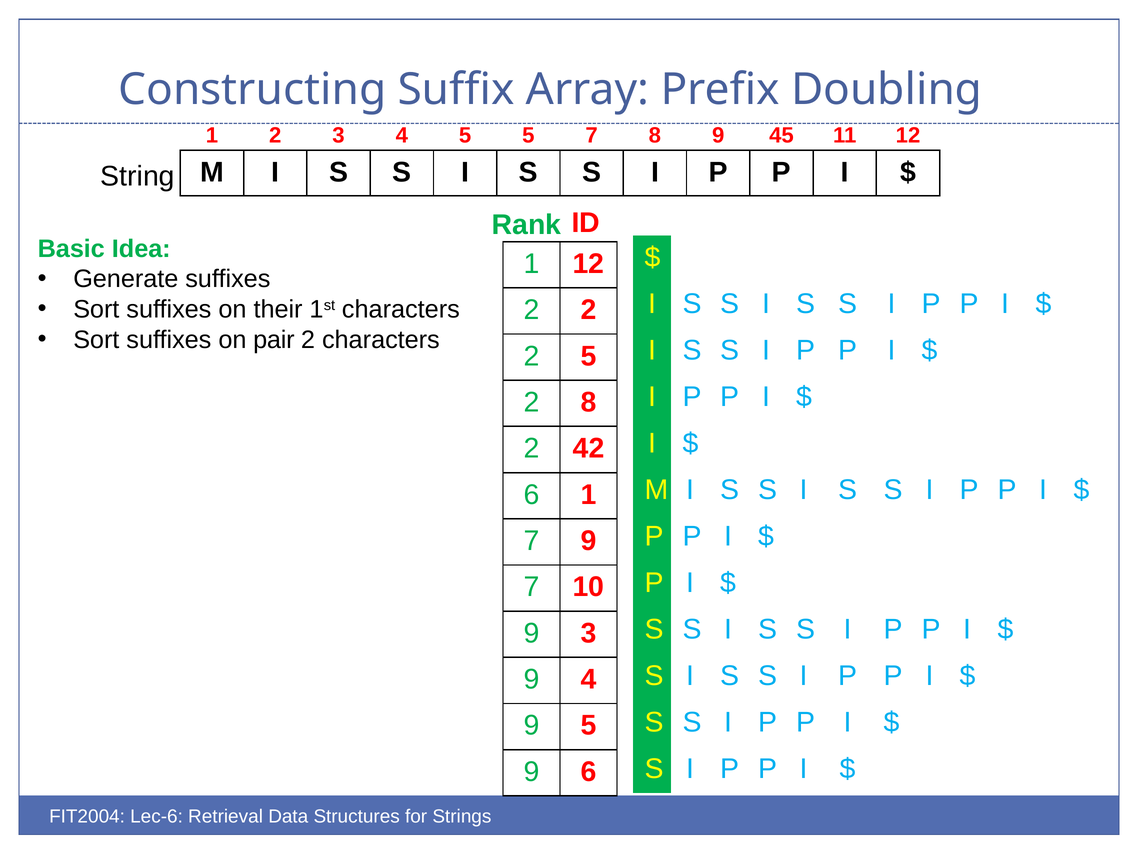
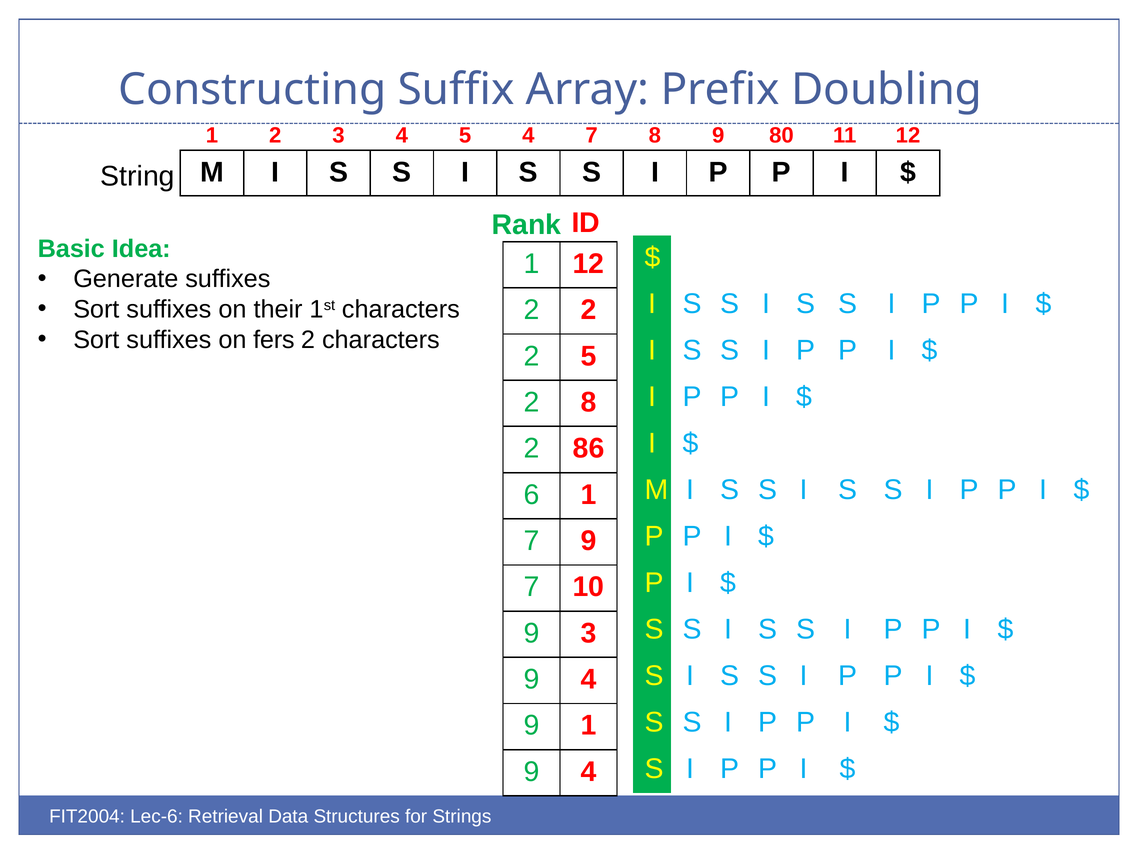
5 5: 5 -> 4 (528, 135)
45: 45 -> 80 (781, 135)
pair: pair -> fers (274, 340)
42: 42 -> 86 (589, 449)
9 5: 5 -> 1 (589, 726)
6: 6 -> 4 (589, 772)
